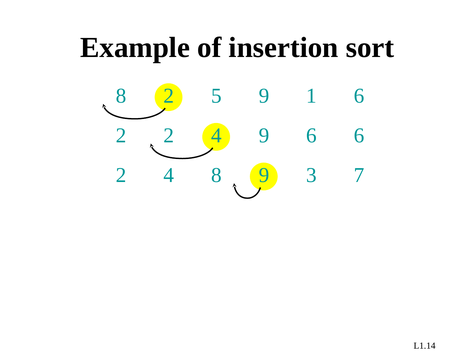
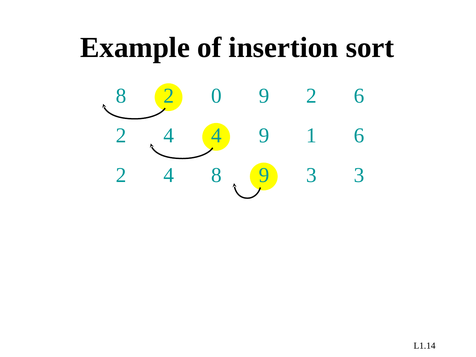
5: 5 -> 0 (216, 96)
9 1: 1 -> 2 (312, 96)
2: 2 -> 4 (169, 136)
9 6: 6 -> 1 (312, 136)
3 7: 7 -> 3 (359, 175)
